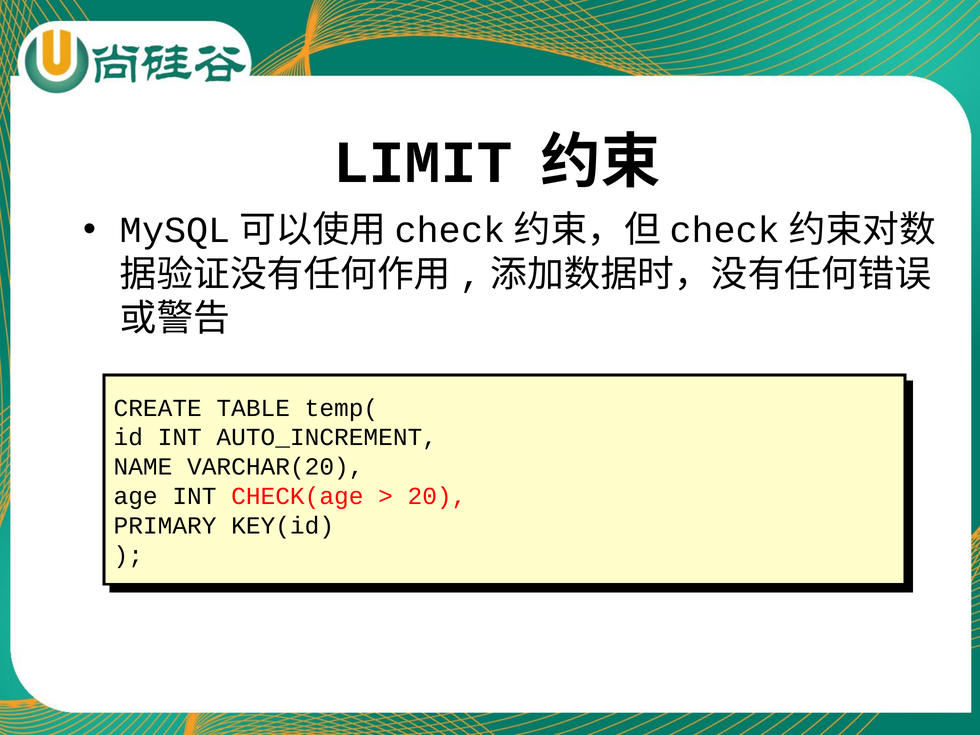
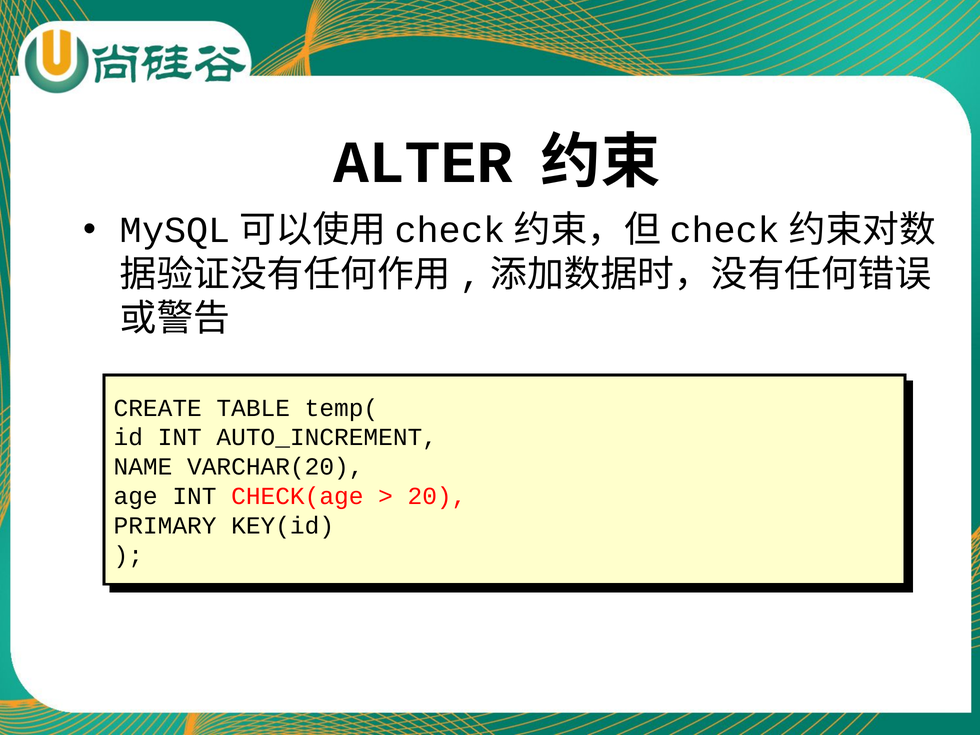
LIMIT: LIMIT -> ALTER (423, 162)
